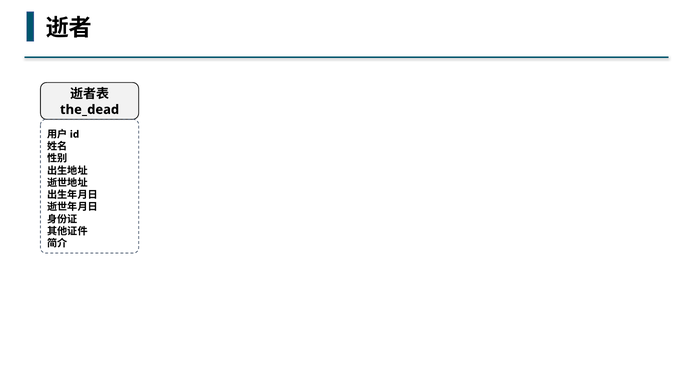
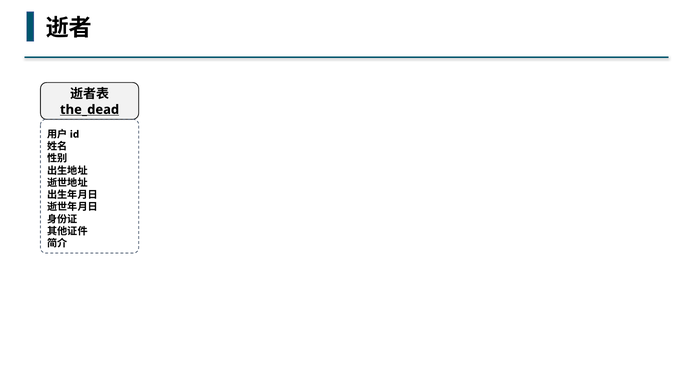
the_dead underline: none -> present (90, 110)
